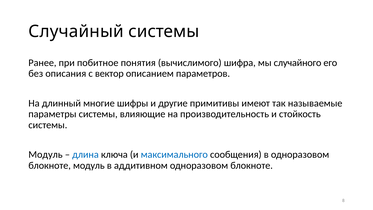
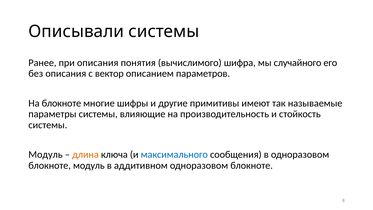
Случайный: Случайный -> Описывали (76, 31)
при побитное: побитное -> описания (98, 63)
На длинный: длинный -> блокноте (61, 103)
длина colour: blue -> orange (85, 155)
